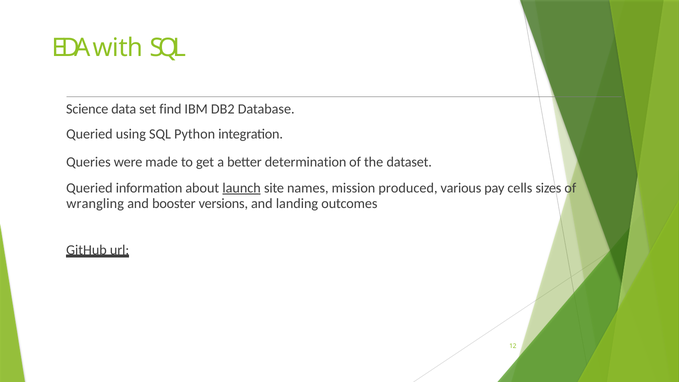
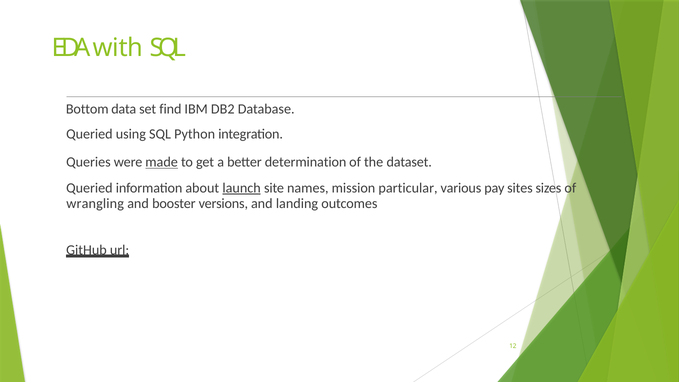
Science: Science -> Bottom (87, 109)
made underline: none -> present (162, 162)
produced: produced -> particular (408, 188)
cells: cells -> sites (520, 188)
